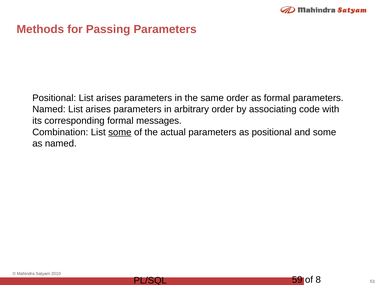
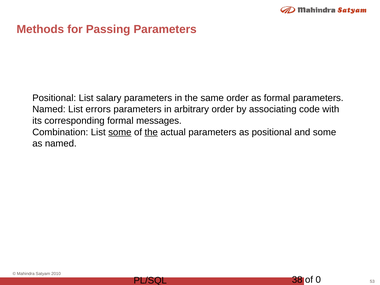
Positional List arises: arises -> salary (109, 98)
Named List arises: arises -> errors (98, 109)
the underline: none -> present (151, 132)
59: 59 -> 38 (297, 280)
8: 8 -> 0 (318, 280)
